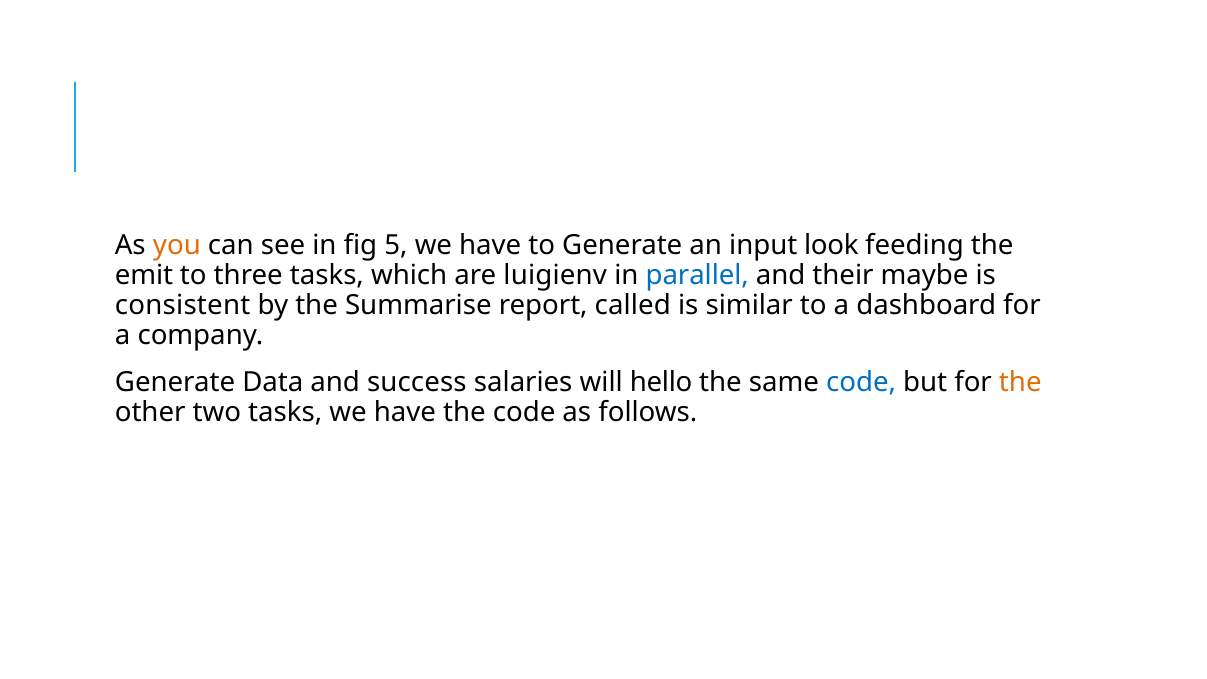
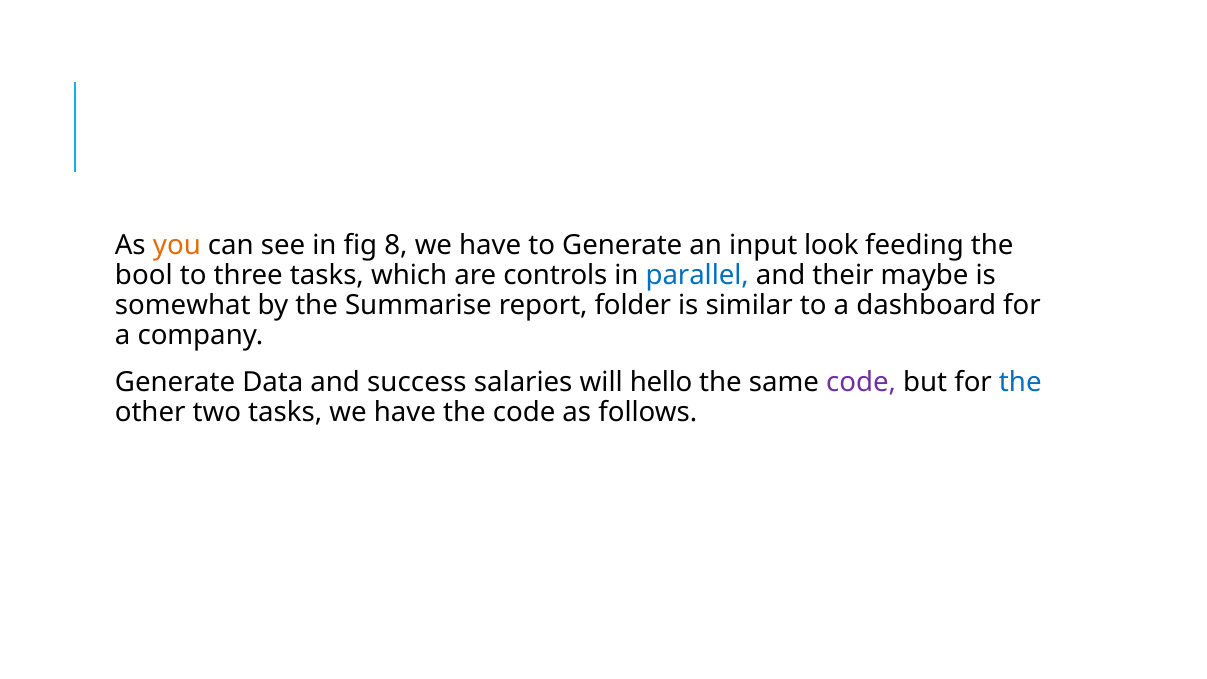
5: 5 -> 8 (396, 246)
emit: emit -> bool (144, 275)
luigienv: luigienv -> controls (555, 275)
consistent: consistent -> somewhat (183, 305)
called: called -> folder (633, 305)
code colour: blue -> purple (861, 383)
the colour: orange -> blue (1020, 383)
